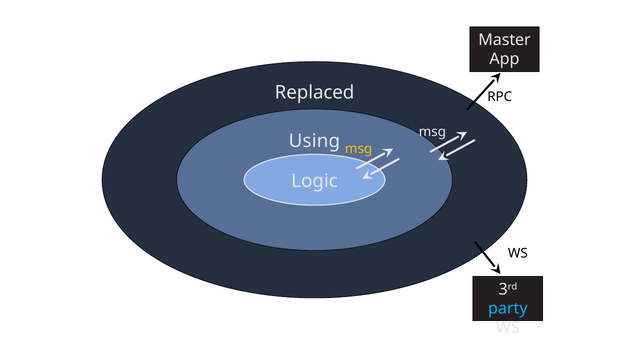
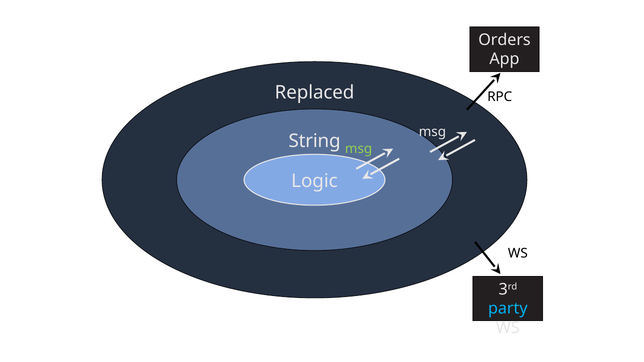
Master: Master -> Orders (505, 40)
Using: Using -> String (315, 141)
msg colour: yellow -> light green (359, 149)
